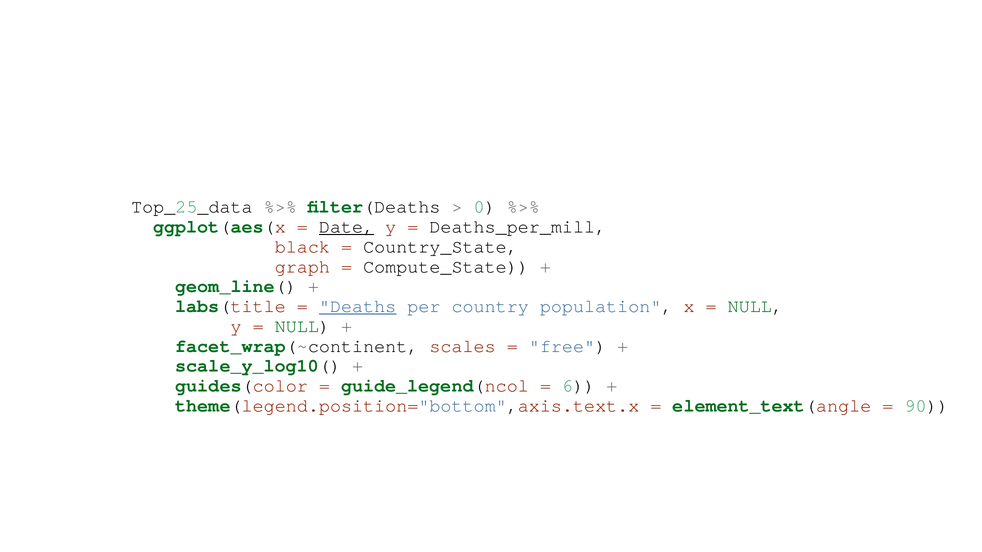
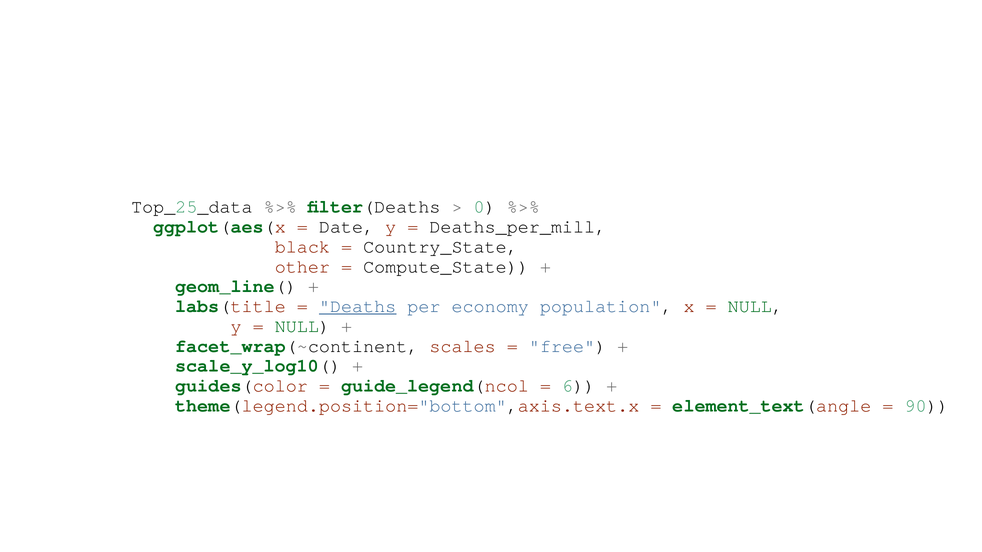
Date underline: present -> none (347, 227)
graph: graph -> other (302, 267)
country: country -> economy (490, 306)
